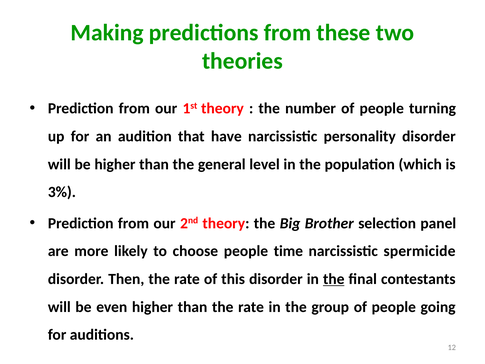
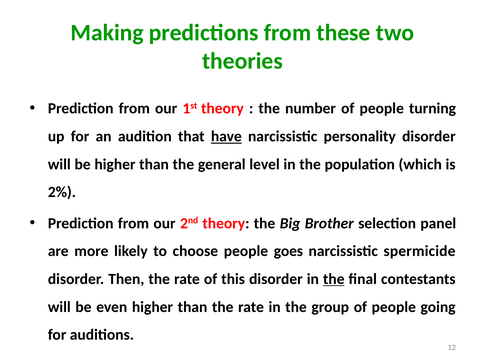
have underline: none -> present (226, 136)
3%: 3% -> 2% (62, 192)
time: time -> goes (288, 251)
